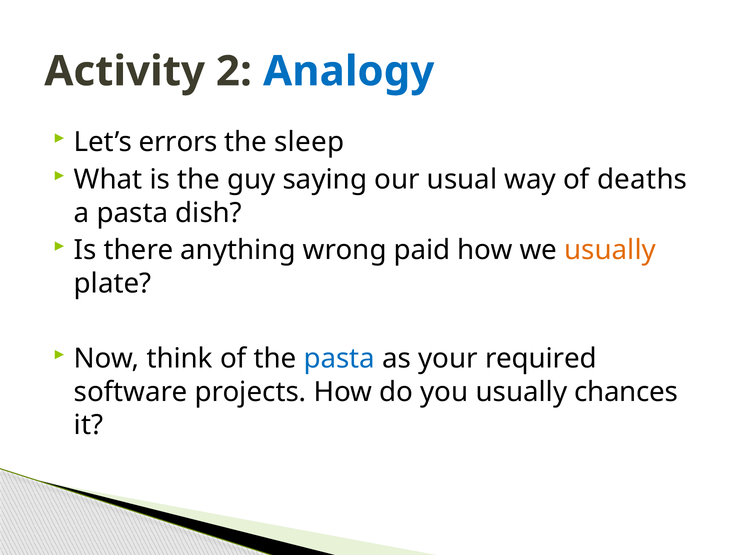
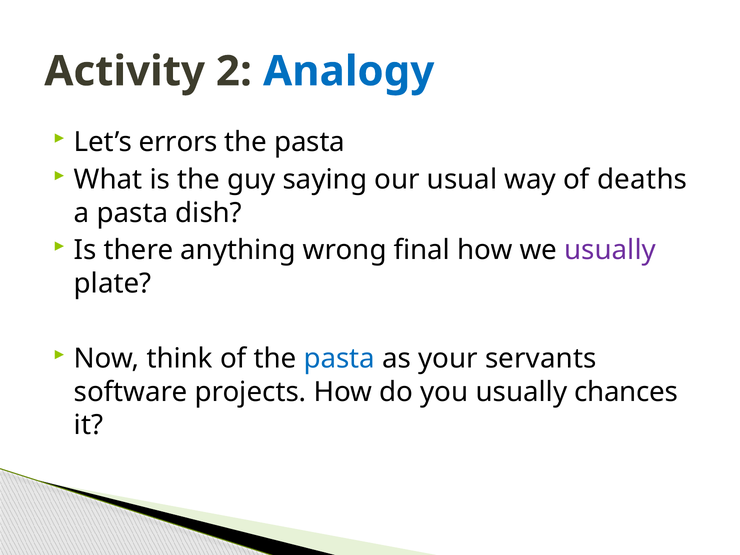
sleep: sleep -> pasta (310, 142)
paid: paid -> final (422, 250)
usually colour: orange -> purple (610, 250)
required: required -> servants (541, 359)
